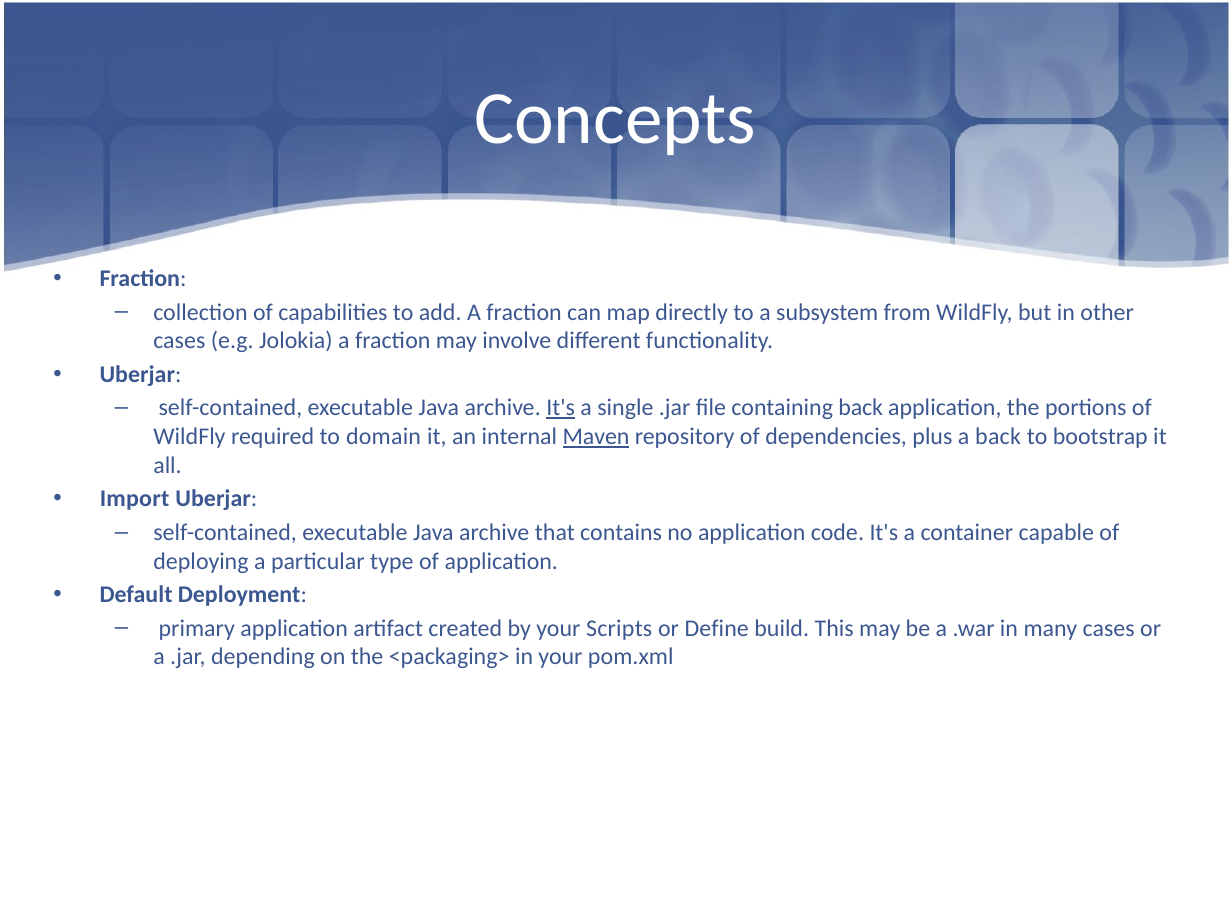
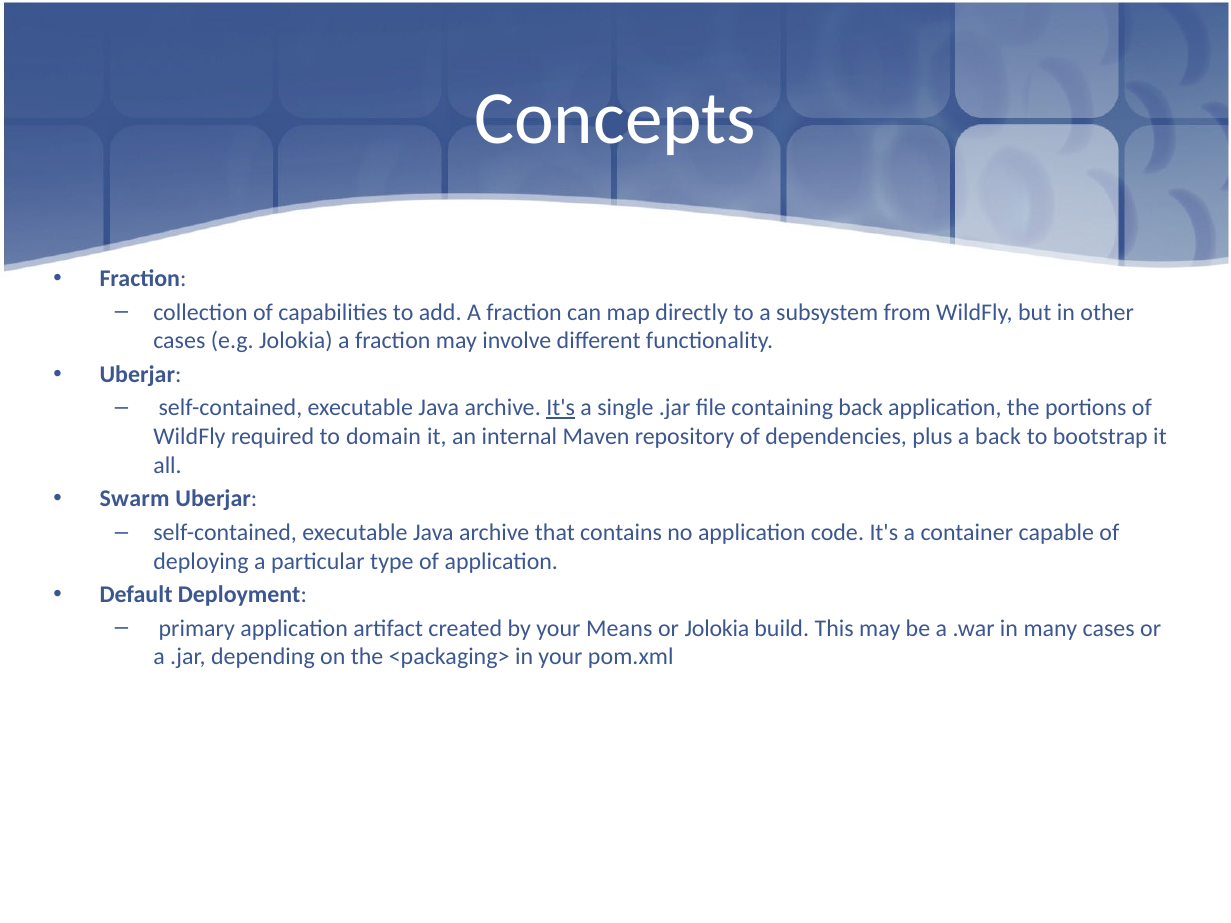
Maven underline: present -> none (596, 437)
Import: Import -> Swarm (135, 499)
Scripts: Scripts -> Means (619, 628)
or Define: Define -> Jolokia (717, 628)
